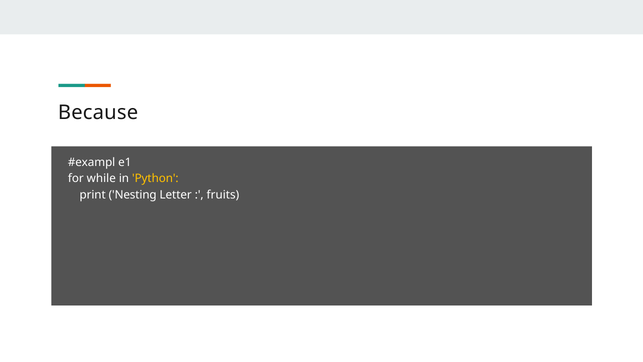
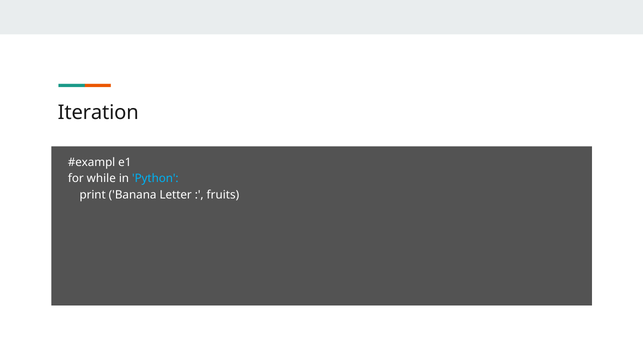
Because: Because -> Iteration (98, 113)
Python colour: yellow -> light blue (155, 179)
Nesting: Nesting -> Banana (133, 195)
